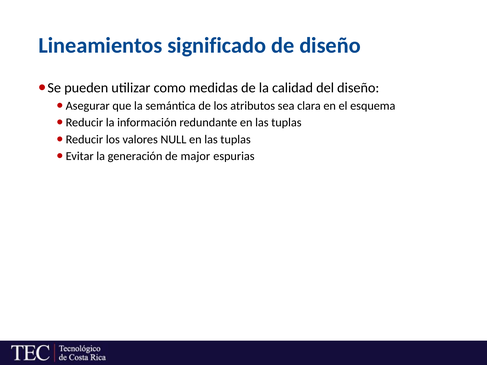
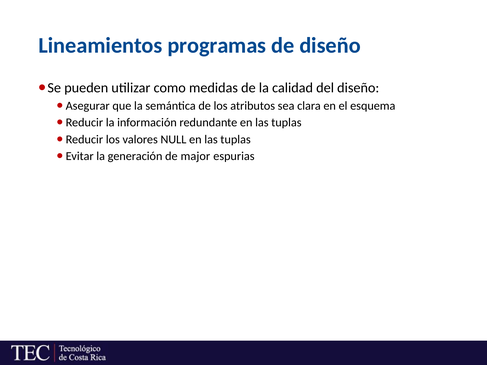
significado: significado -> programas (217, 45)
